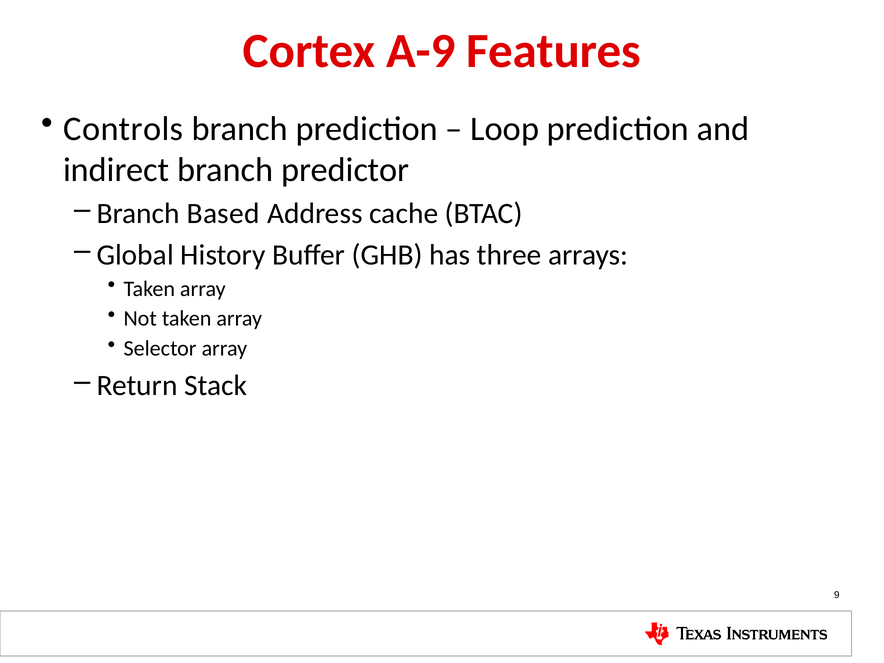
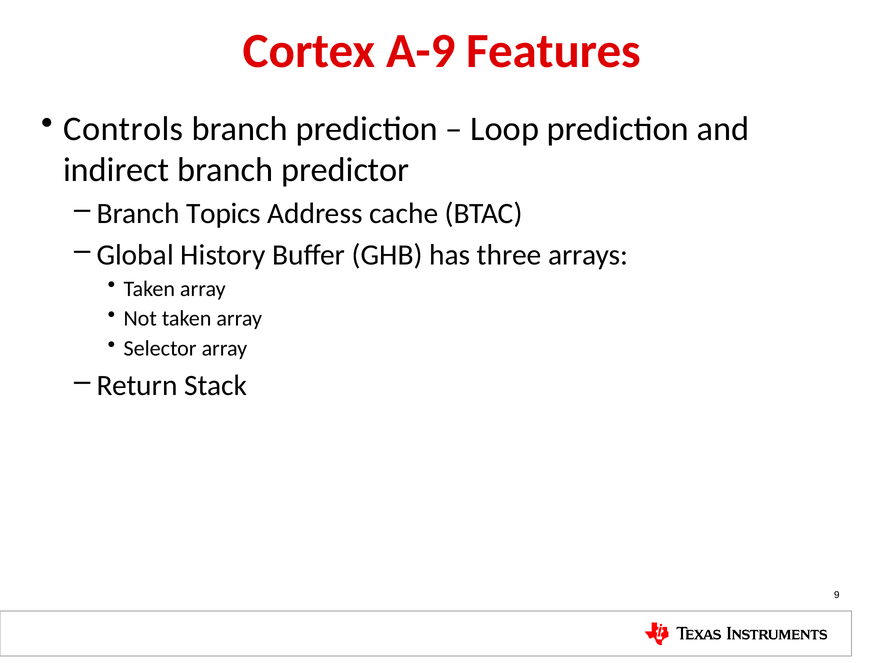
Based: Based -> Topics (224, 214)
